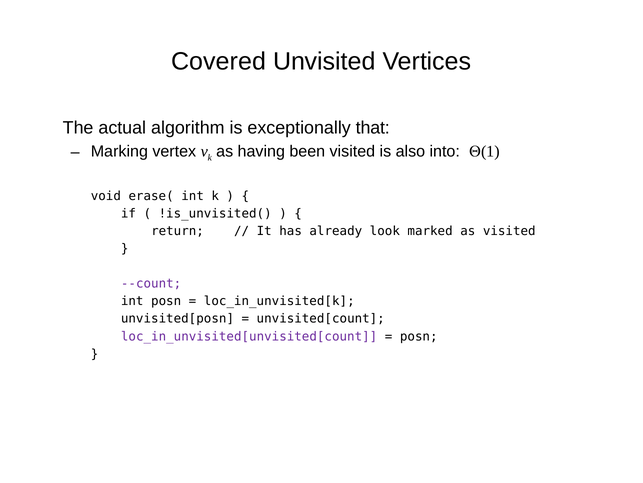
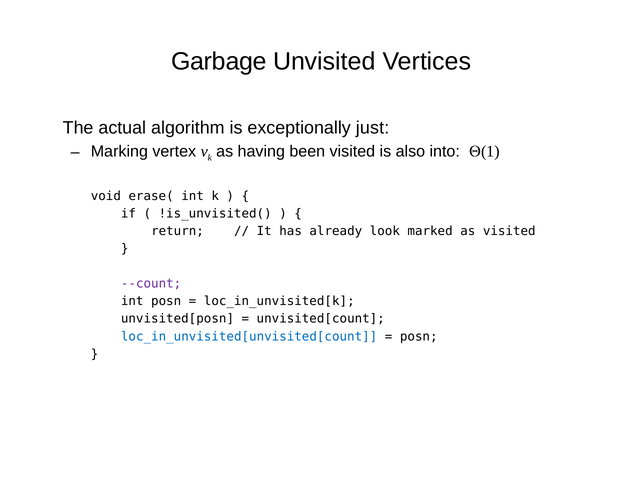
Covered: Covered -> Garbage (219, 61)
that: that -> just (373, 128)
loc_in_unvisited[unvisited[count colour: purple -> blue (249, 336)
